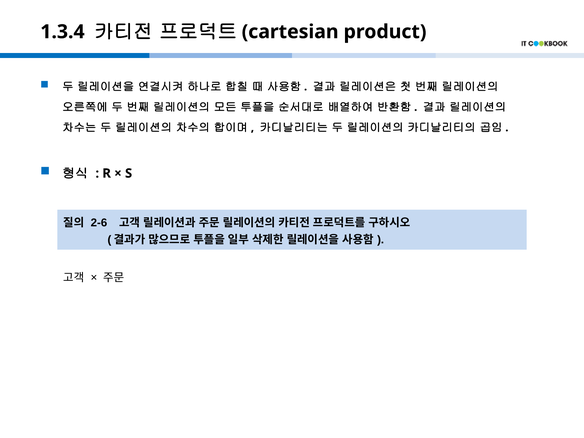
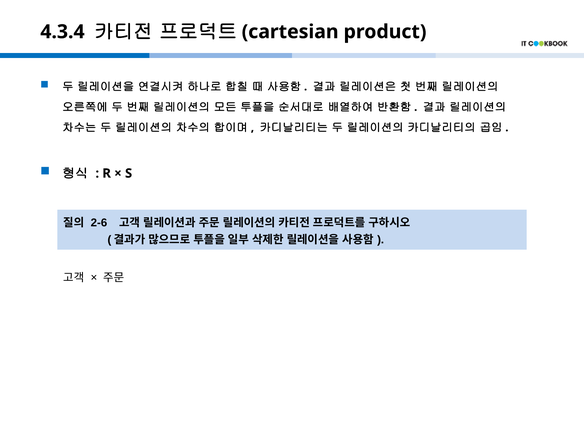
1.3.4: 1.3.4 -> 4.3.4 (62, 32)
